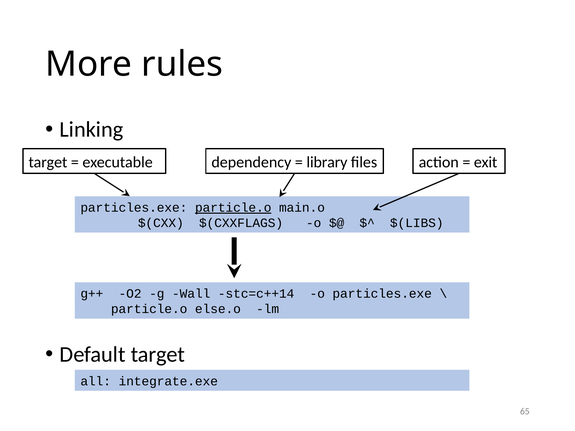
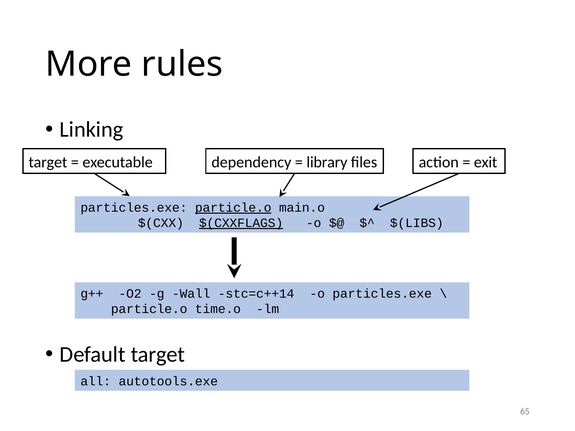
$(CXXFLAGS underline: none -> present (241, 223)
else.o: else.o -> time.o (218, 309)
integrate.exe: integrate.exe -> autotools.exe (168, 381)
